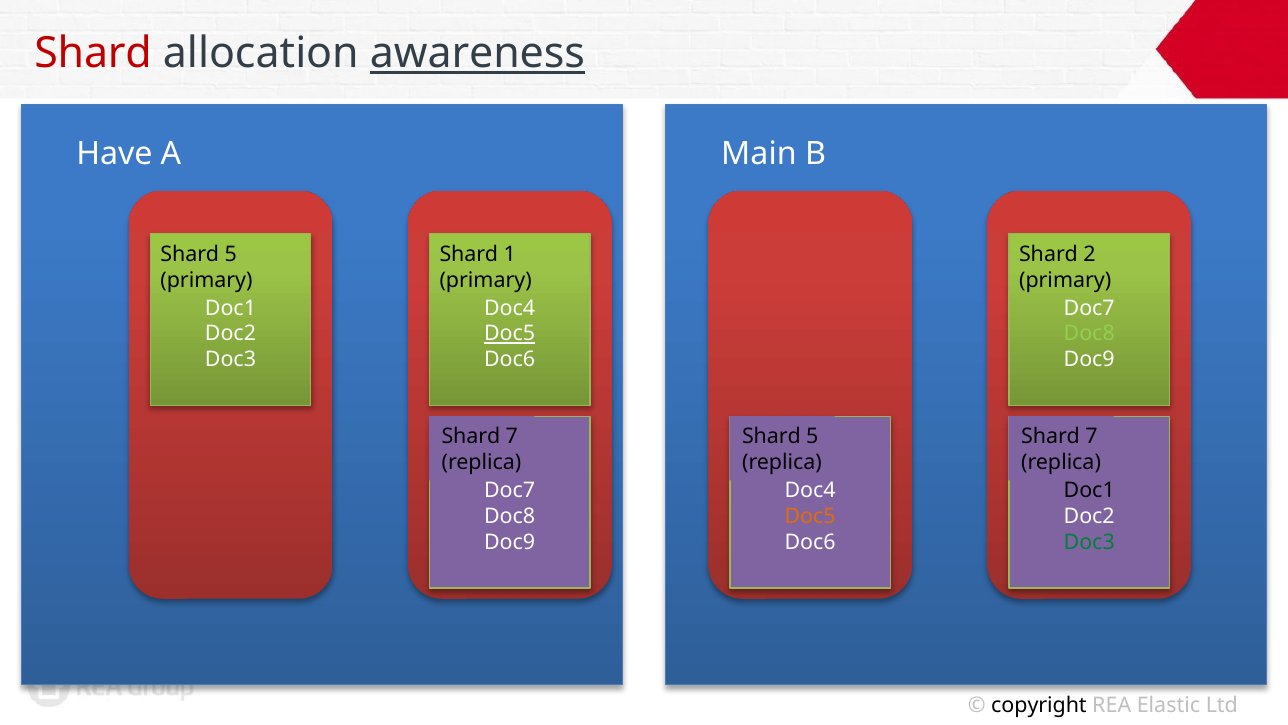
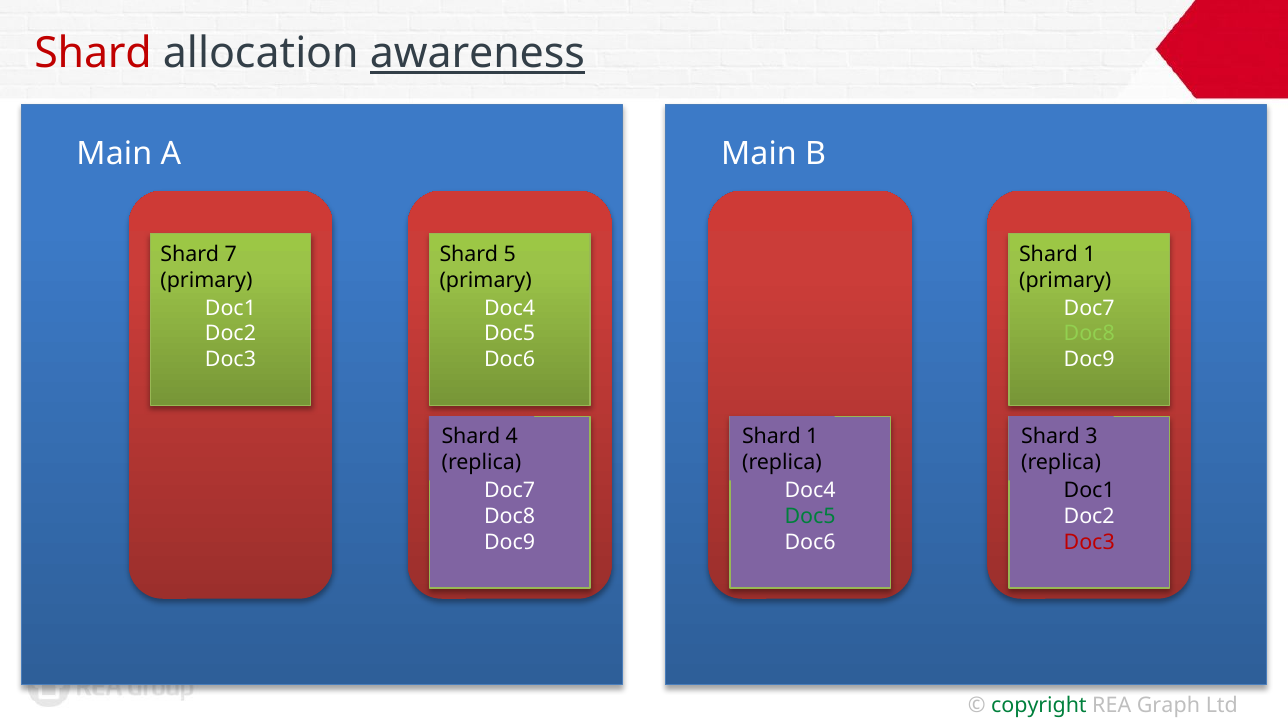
Have: Have -> Main (114, 154)
5: 5 -> 7 (231, 254)
1: 1 -> 5 (510, 254)
2: 2 -> 1 (1089, 254)
Doc5 underline: present -> none (510, 334)
7: 7 -> 4 (512, 437)
5: 5 -> 1 (812, 437)
7: 7 -> 3 (1091, 437)
Doc5 colour: orange -> green (810, 516)
Doc3 colour: green -> red (1089, 542)
copyright colour: black -> green (1039, 705)
Elastic: Elastic -> Graph (1168, 705)
